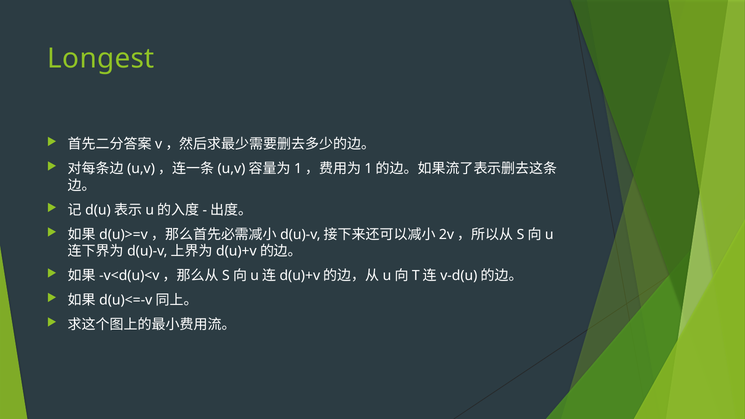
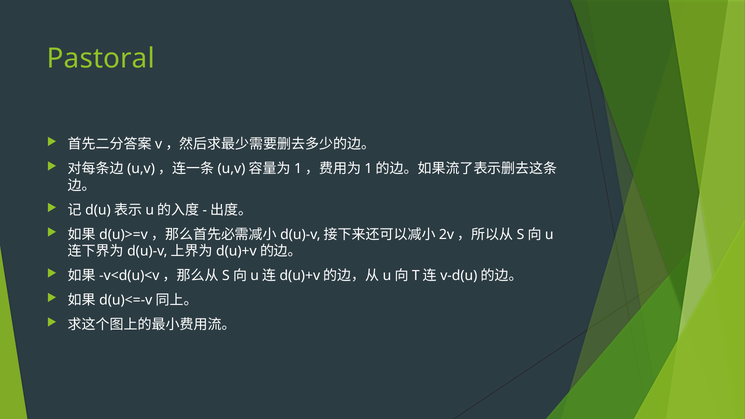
Longest: Longest -> Pastoral (101, 59)
